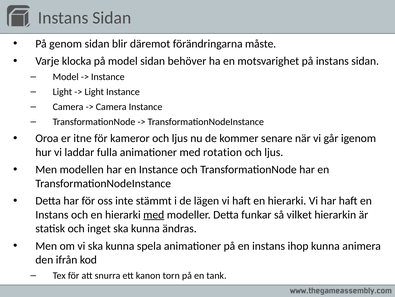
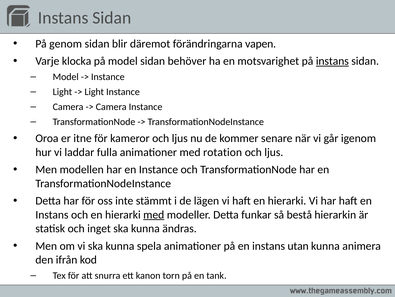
måste: måste -> vapen (261, 44)
instans underline: none -> present (332, 61)
vilket: vilket -> bestå (299, 214)
ihop: ihop -> utan (298, 245)
